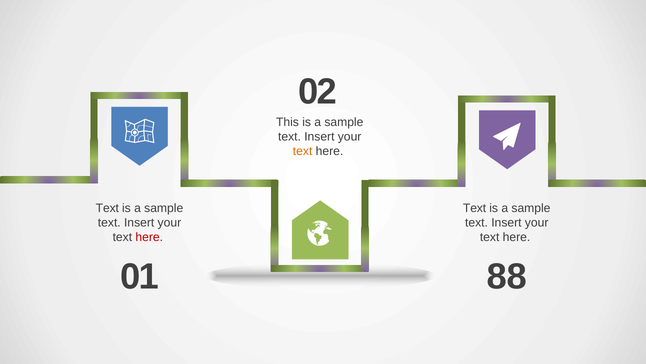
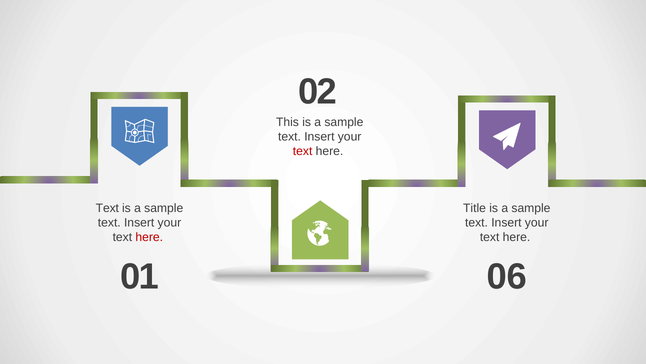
text colour: orange -> red (303, 151)
Text: Text -> Title (475, 208)
88: 88 -> 06 (507, 276)
